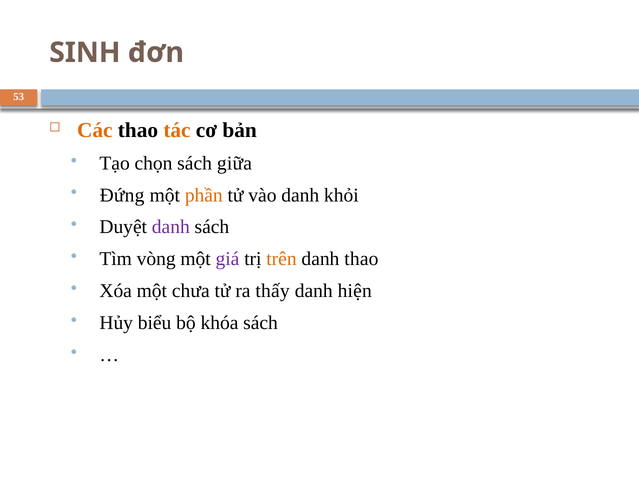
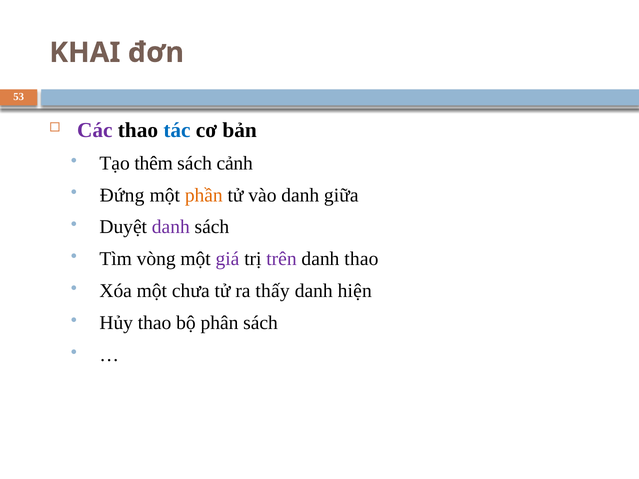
SINH: SINH -> KHAI (85, 53)
Các colour: orange -> purple (95, 130)
tác colour: orange -> blue (177, 130)
chọn: chọn -> thêm (154, 163)
giữa: giữa -> cảnh (235, 163)
khỏi: khỏi -> giữa (341, 195)
trên colour: orange -> purple (281, 259)
Hủy biểu: biểu -> thao (155, 323)
khóa: khóa -> phân (219, 323)
